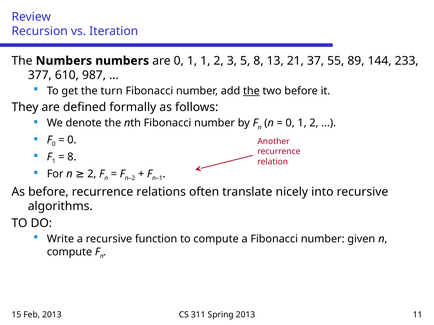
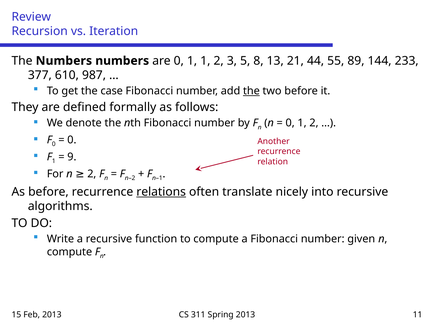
37: 37 -> 44 (316, 61)
turn: turn -> case (112, 91)
8: 8 -> 9 (72, 157)
relations underline: none -> present (161, 192)
